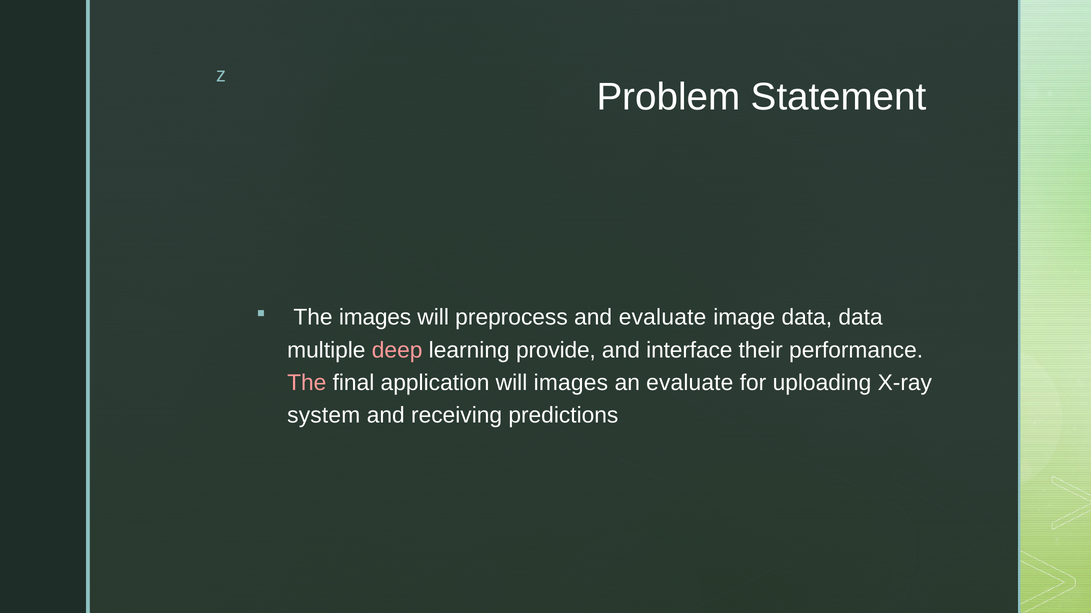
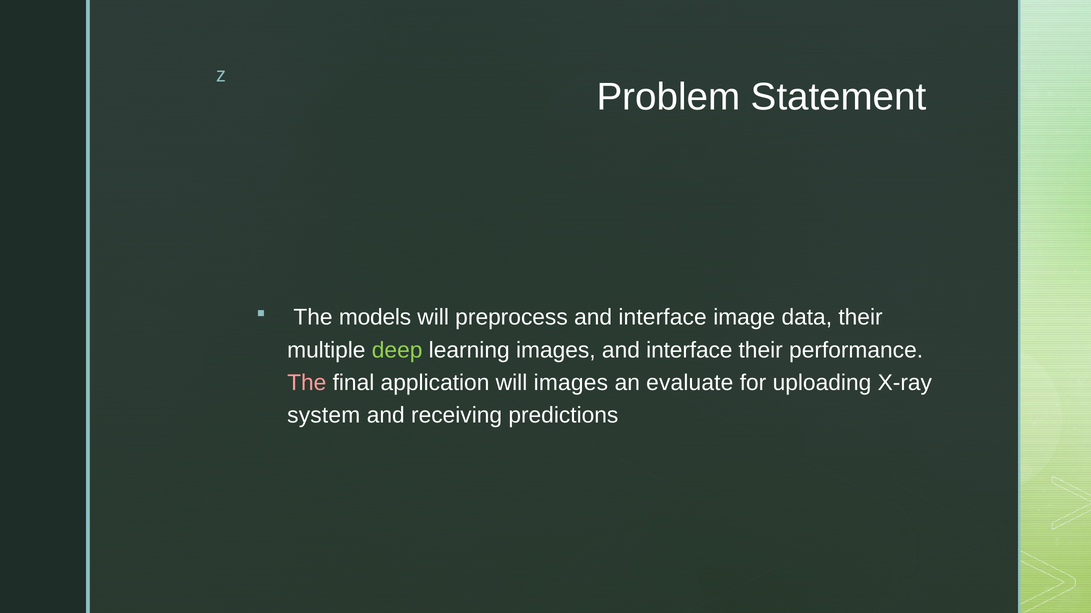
The images: images -> models (375, 318)
preprocess and evaluate: evaluate -> interface (663, 318)
data data: data -> their (861, 318)
deep colour: pink -> light green (397, 350)
learning provide: provide -> images (556, 350)
